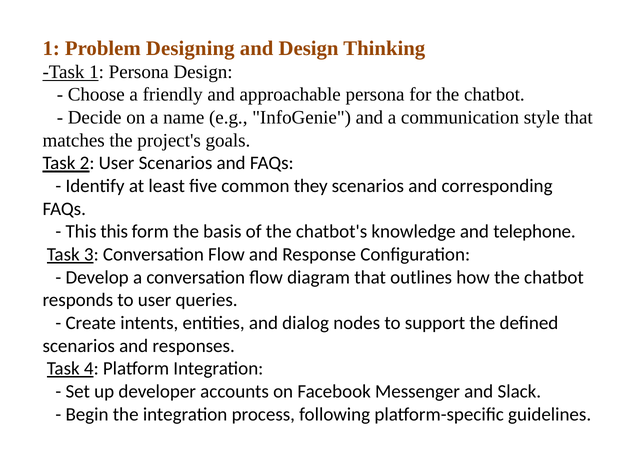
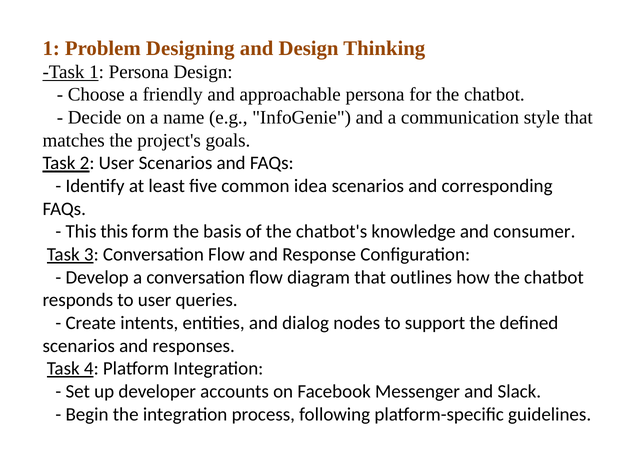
they: they -> idea (311, 186)
telephone: telephone -> consumer (534, 232)
